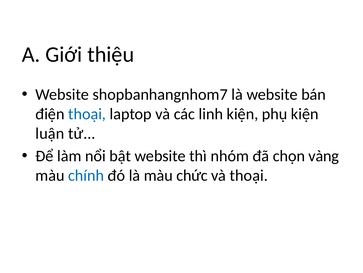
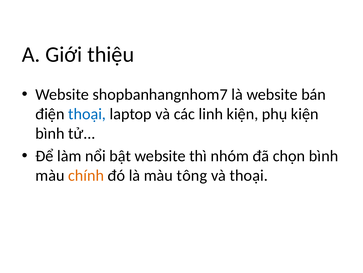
luận: luận -> bình (50, 133)
chọn vàng: vàng -> bình (324, 156)
chính colour: blue -> orange (86, 175)
chức: chức -> tông (192, 175)
